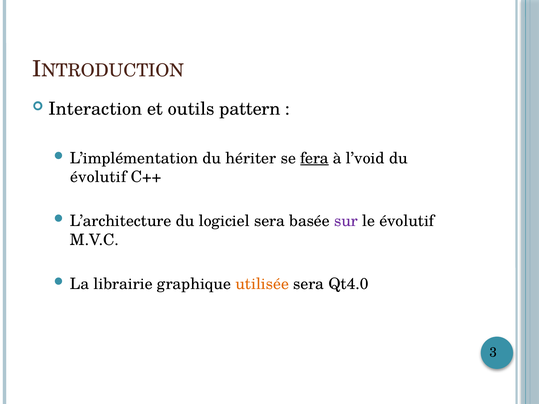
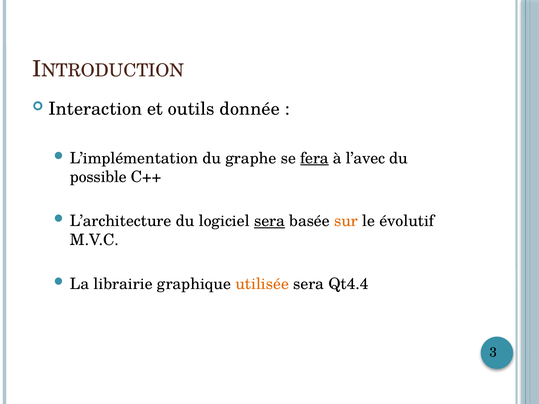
pattern: pattern -> donnée (250, 109)
hériter: hériter -> graphe (251, 158)
l’void: l’void -> l’avec (365, 158)
évolutif: évolutif -> possible (98, 177)
sera underline: none -> present (270, 221)
sur colour: purple -> orange (346, 221)
Qt4.0: Qt4.0 -> Qt4.4 (349, 284)
